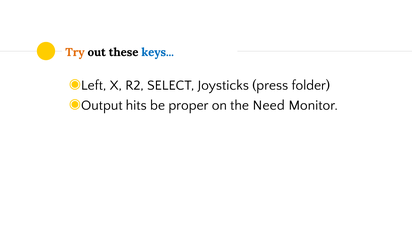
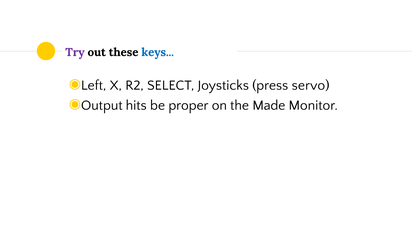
Try colour: orange -> purple (75, 52)
folder: folder -> servo (311, 85)
Need: Need -> Made (269, 105)
